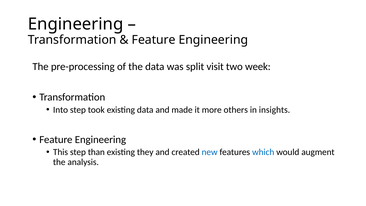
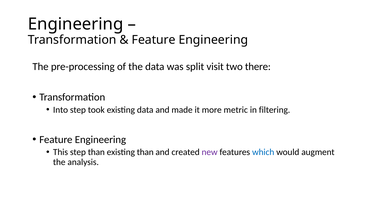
week: week -> there (258, 66)
others: others -> metric (236, 110)
insights: insights -> filtering (275, 110)
existing they: they -> than (145, 152)
new colour: blue -> purple (210, 152)
